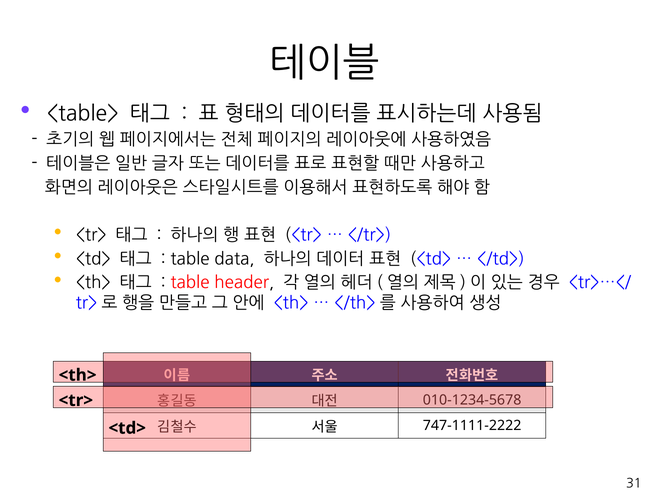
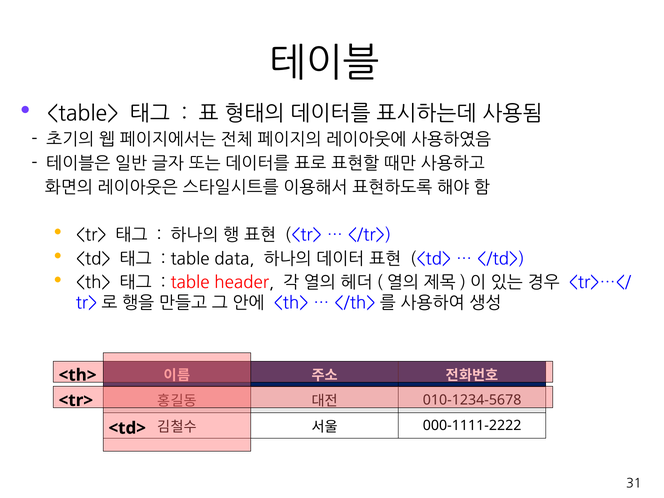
747-1111-2222: 747-1111-2222 -> 000-1111-2222 (472, 426)
